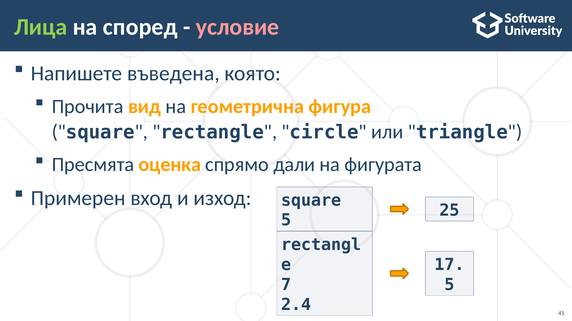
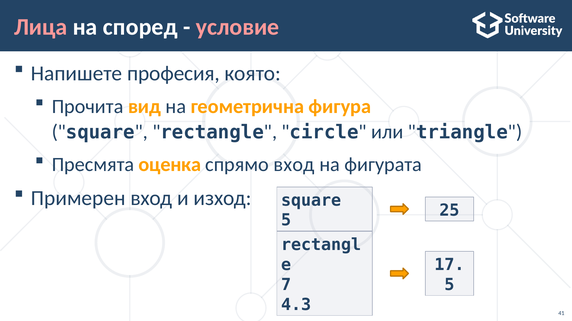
Лица colour: light green -> pink (41, 27)
въведена: въведена -> професия (174, 73)
спрямо дали: дали -> вход (294, 165)
2.4: 2.4 -> 4.3 (296, 305)
